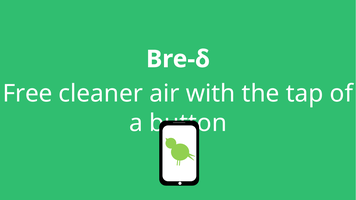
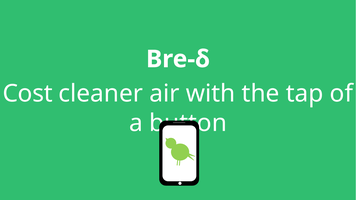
Free: Free -> Cost (28, 94)
